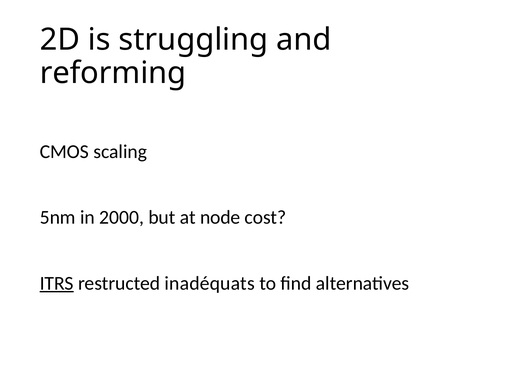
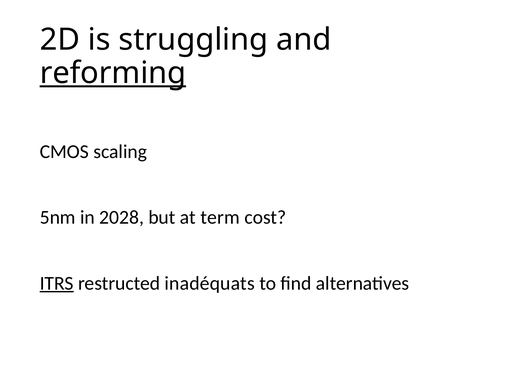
reforming underline: none -> present (113, 73)
2000: 2000 -> 2028 (122, 218)
node: node -> term (220, 218)
